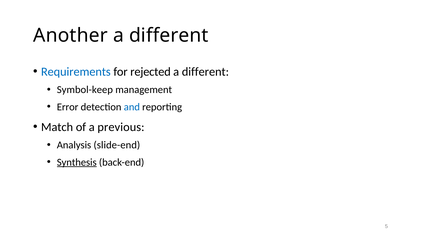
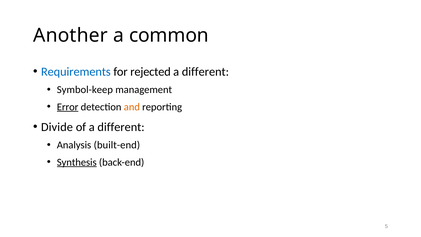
different: different -> common (169, 35)
Error underline: none -> present (68, 107)
and colour: blue -> orange (132, 107)
Match: Match -> Divide (57, 127)
of a previous: previous -> different (121, 127)
slide-end: slide-end -> built-end (117, 145)
